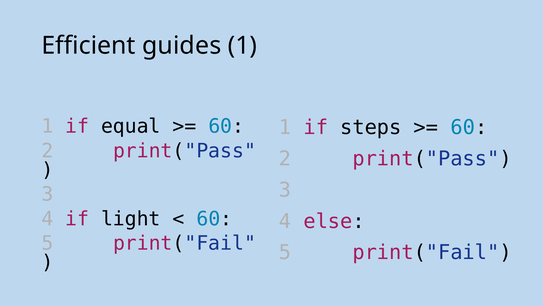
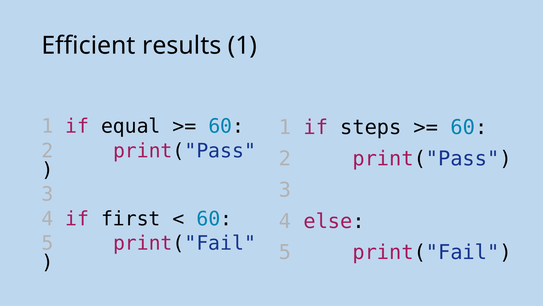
guides: guides -> results (182, 46)
light: light -> first (131, 218)
